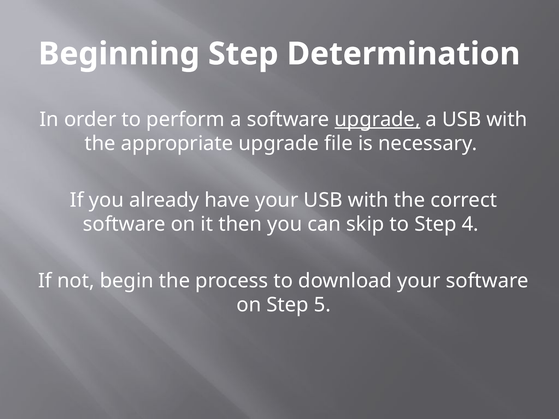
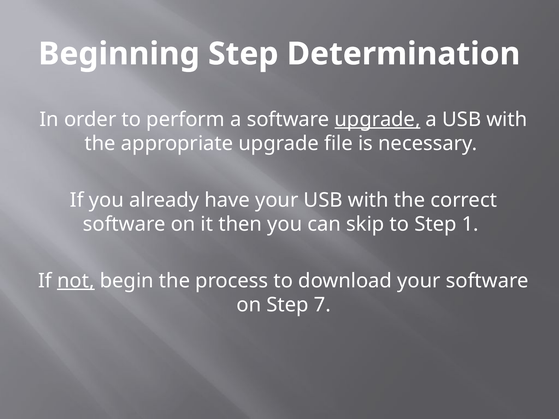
4: 4 -> 1 (470, 224)
not underline: none -> present (76, 281)
5: 5 -> 7 (322, 305)
